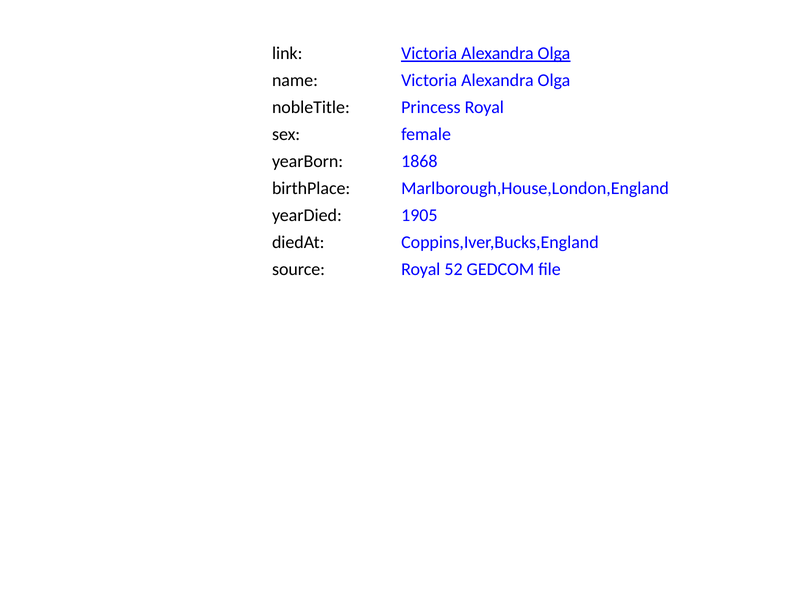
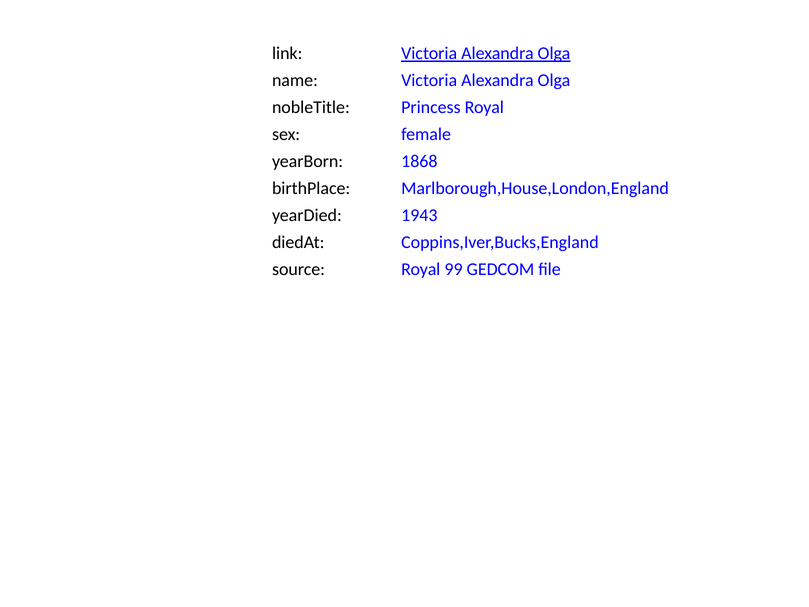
1905: 1905 -> 1943 (419, 215)
52: 52 -> 99 (454, 269)
